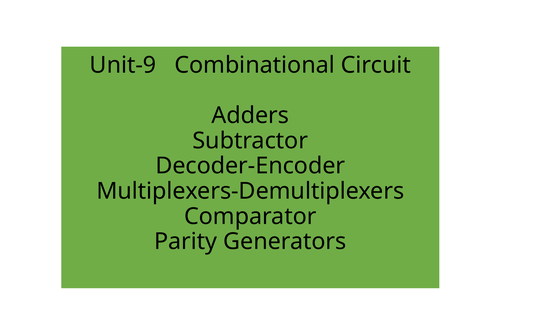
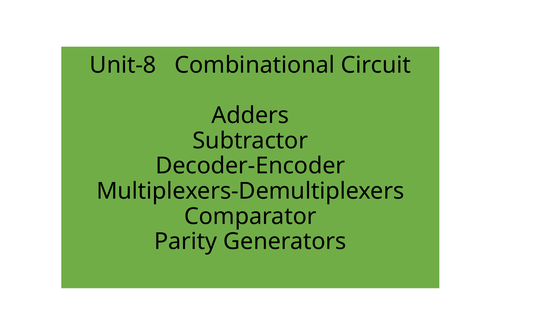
Unit-9: Unit-9 -> Unit-8 (123, 65)
